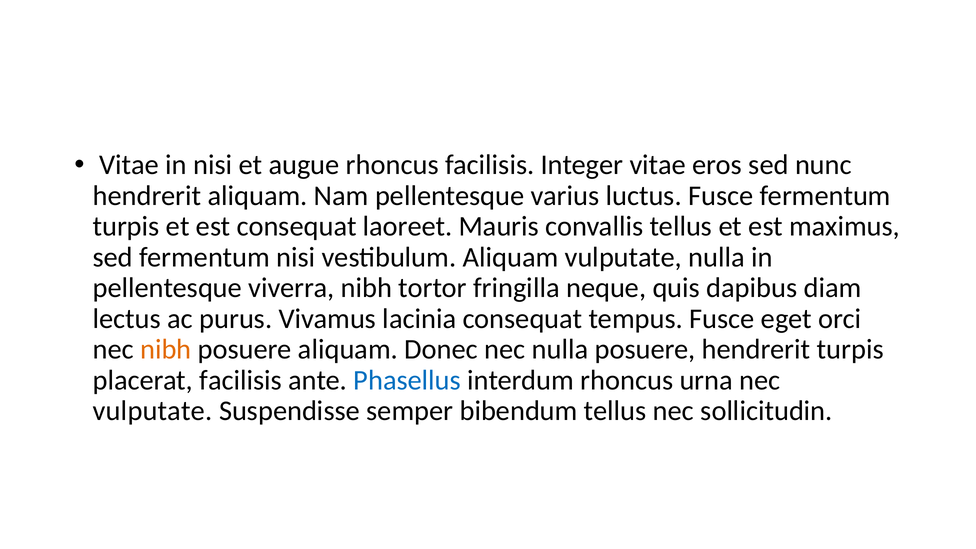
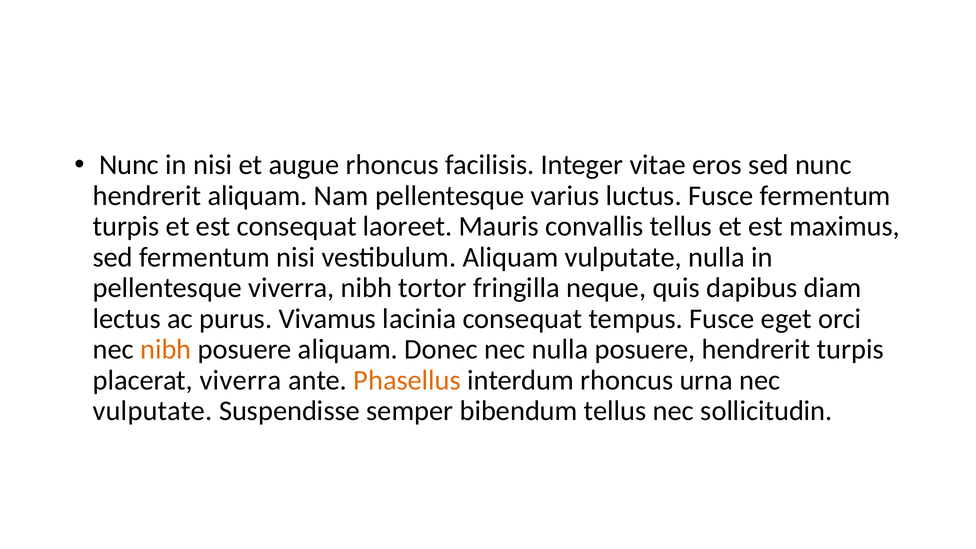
Vitae: Vitae -> Nunc (129, 165)
placerat facilisis: facilisis -> viverra (241, 380)
Phasellus colour: blue -> orange (407, 380)
